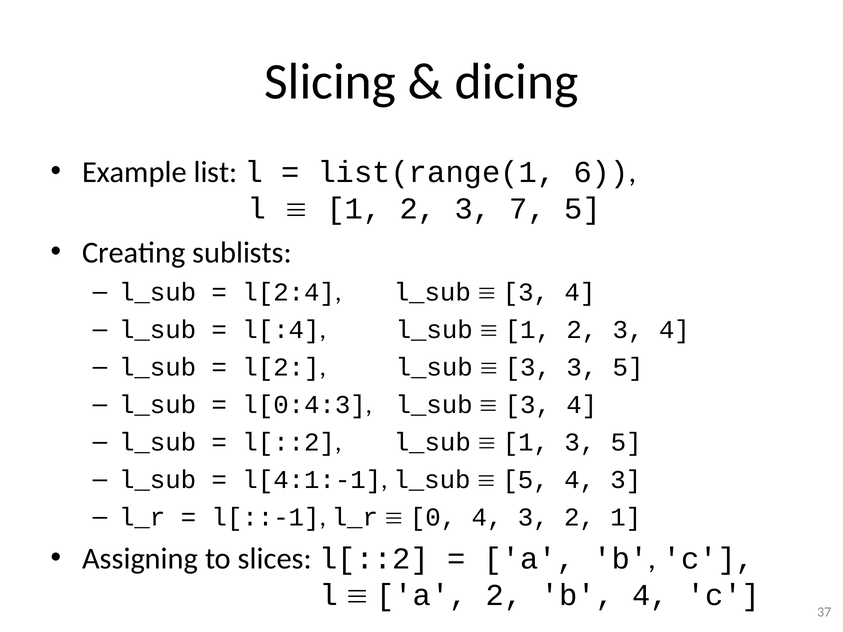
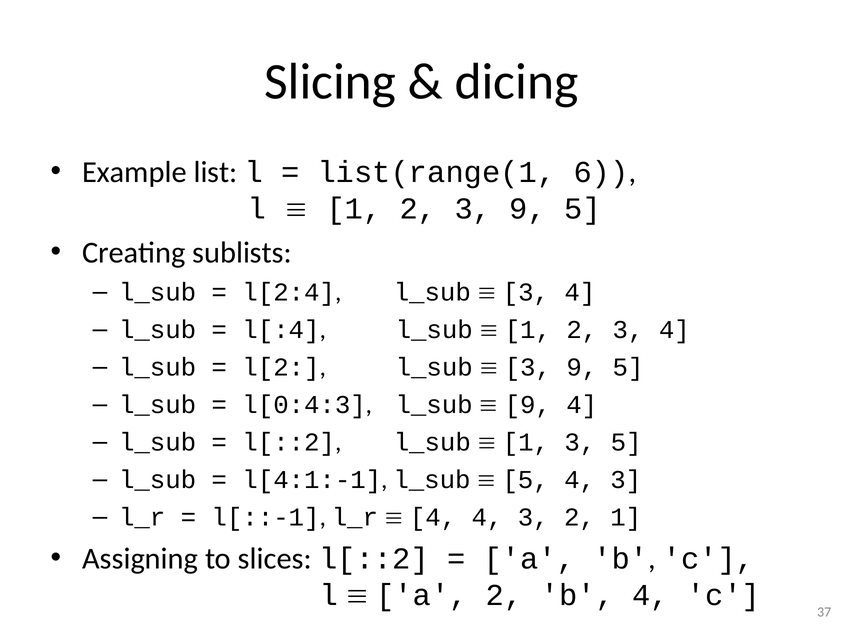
2 3 7: 7 -> 9 (528, 209)
3: 3 -> 9 (582, 368)
3: 3 -> 9 (528, 405)
0: 0 -> 4 (433, 517)
